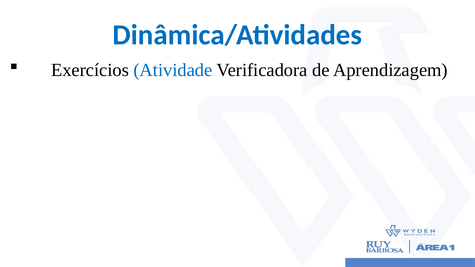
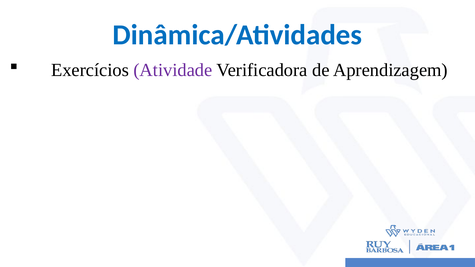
Atividade colour: blue -> purple (173, 70)
